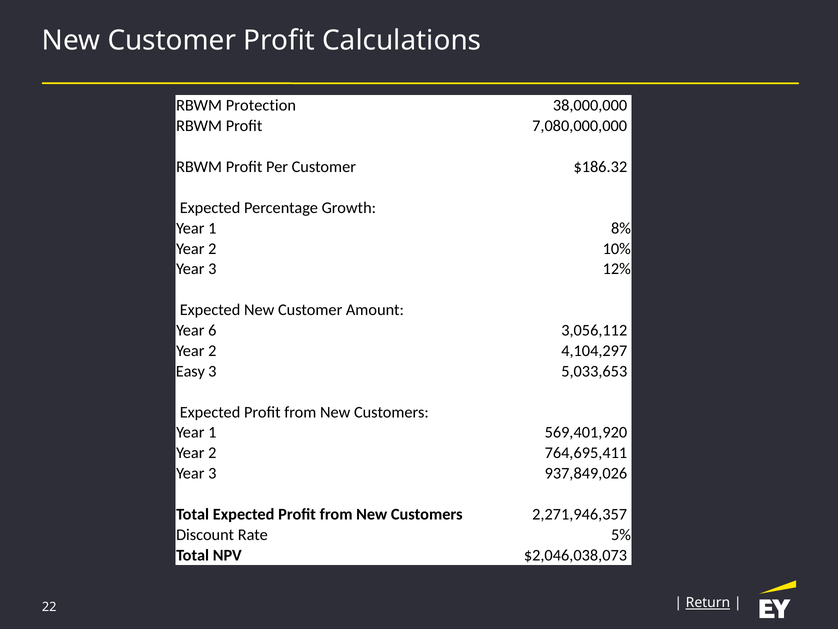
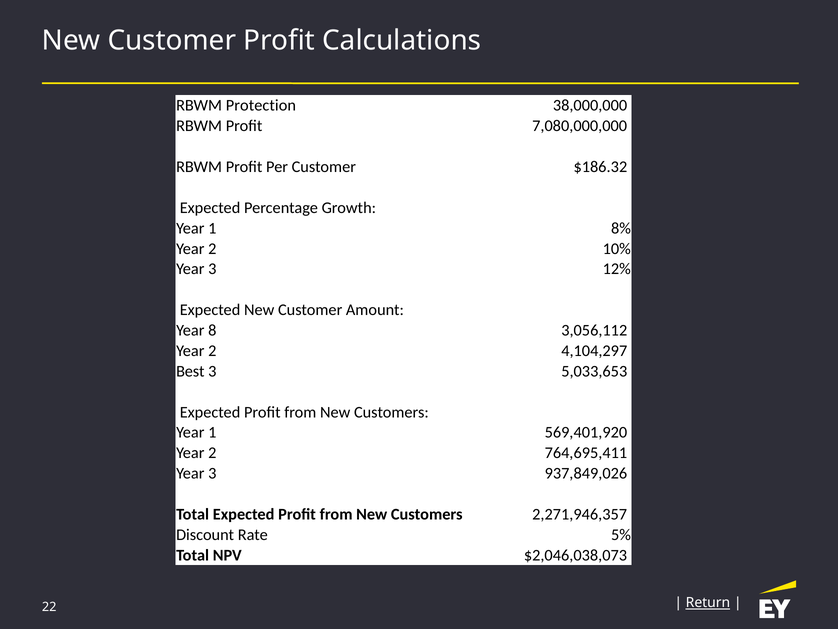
6: 6 -> 8 (212, 330)
Easy: Easy -> Best (190, 371)
